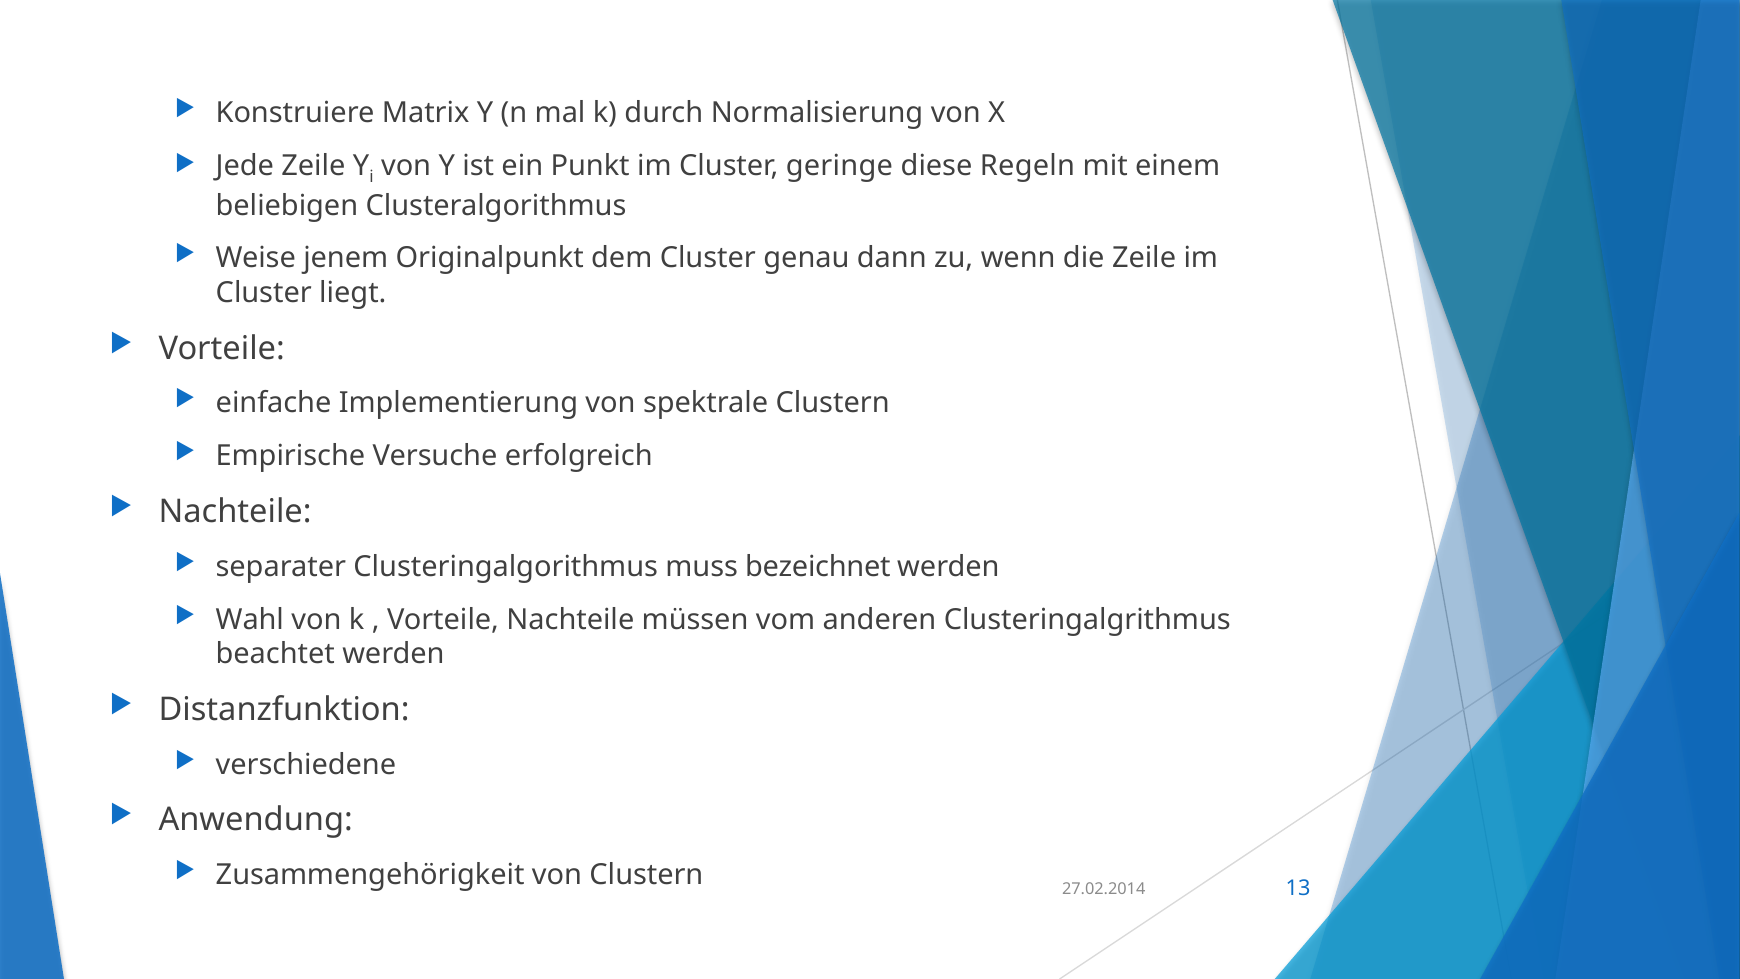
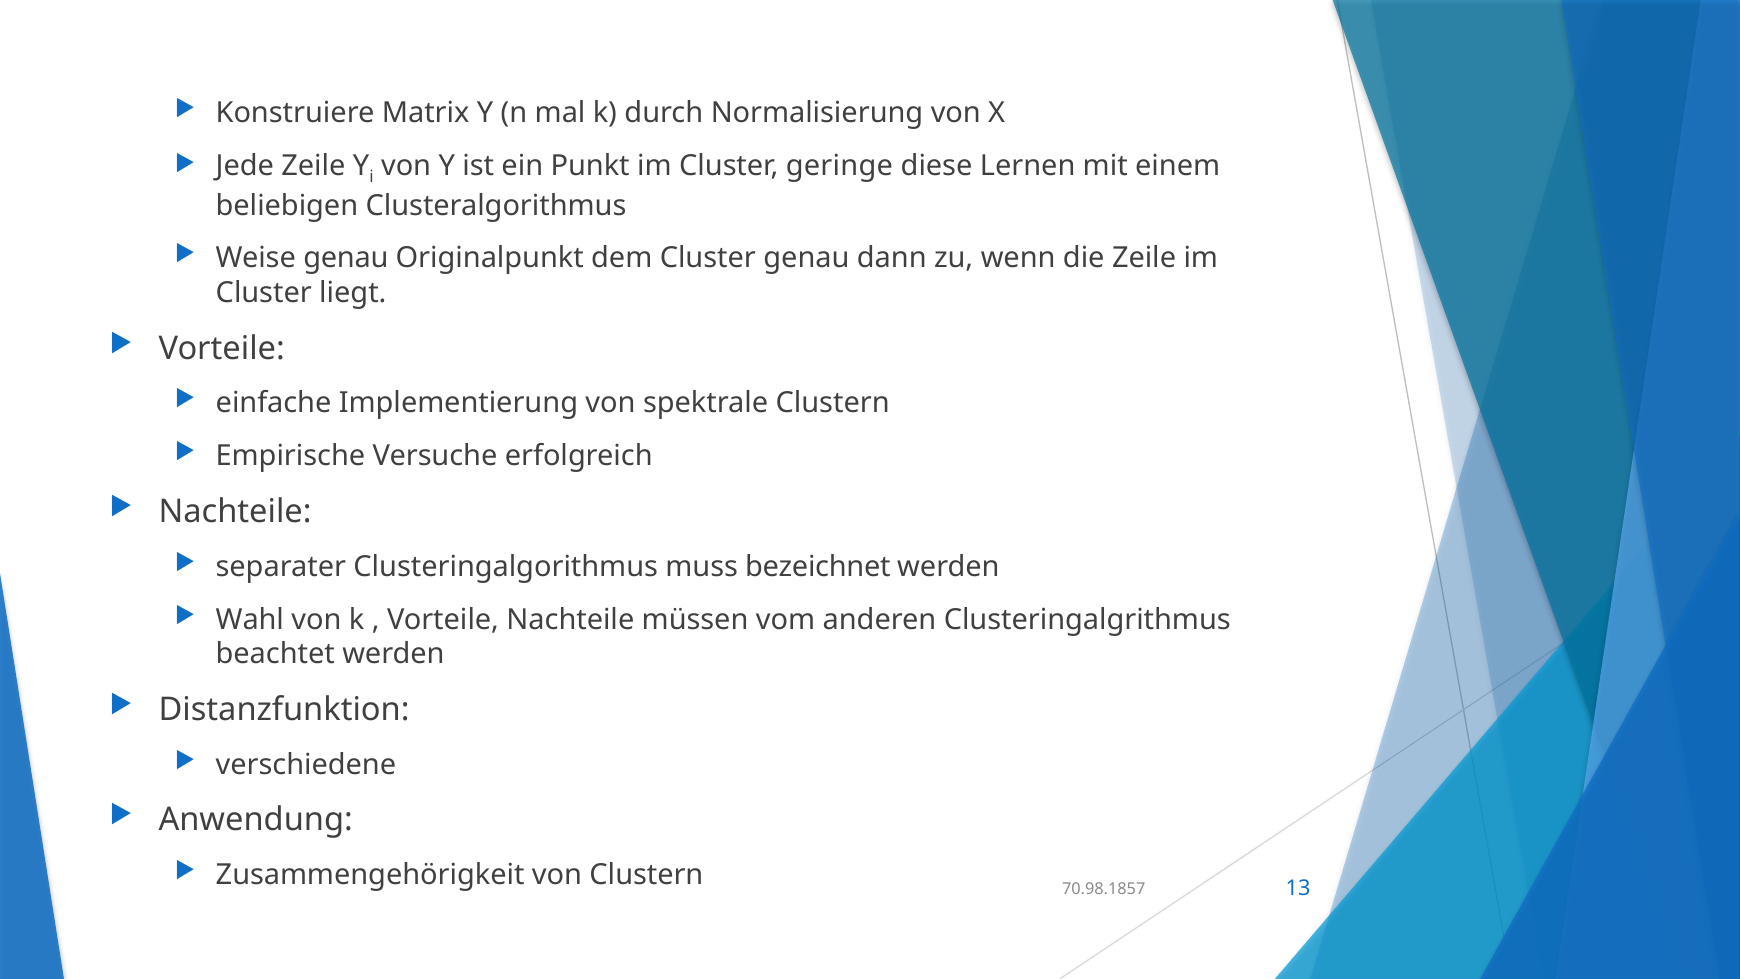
Regeln: Regeln -> Lernen (1028, 166)
Weise jenem: jenem -> genau (346, 258)
27.02.2014: 27.02.2014 -> 70.98.1857 (1104, 889)
